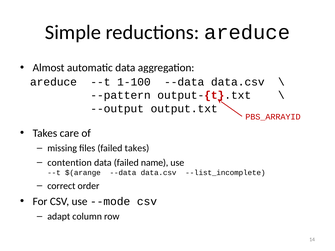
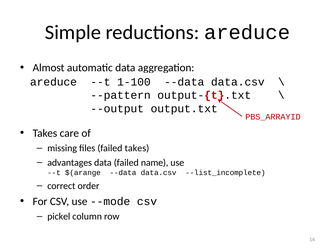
contention: contention -> advantages (70, 163)
adapt: adapt -> pickel (59, 217)
